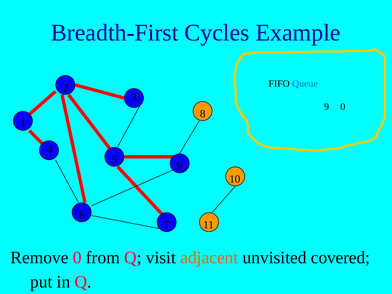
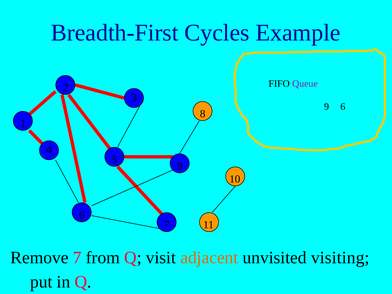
Queue colour: blue -> purple (305, 84)
9 0: 0 -> 6 (343, 107)
Remove 0: 0 -> 7 (77, 258)
covered: covered -> visiting (340, 258)
